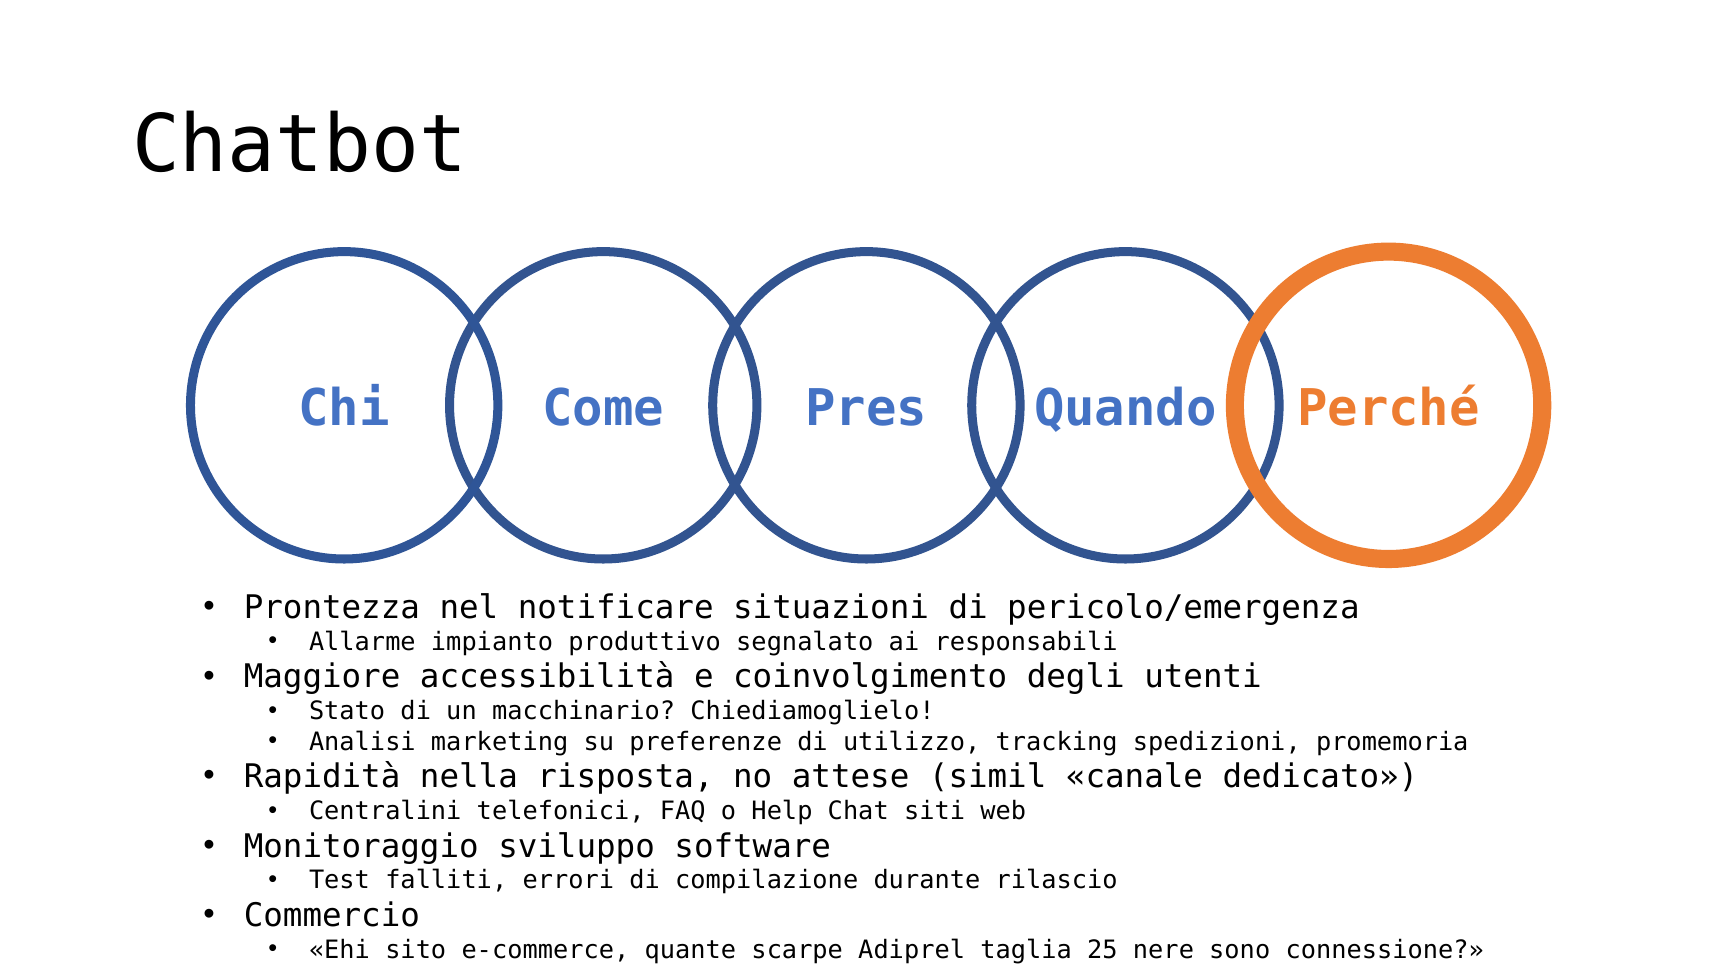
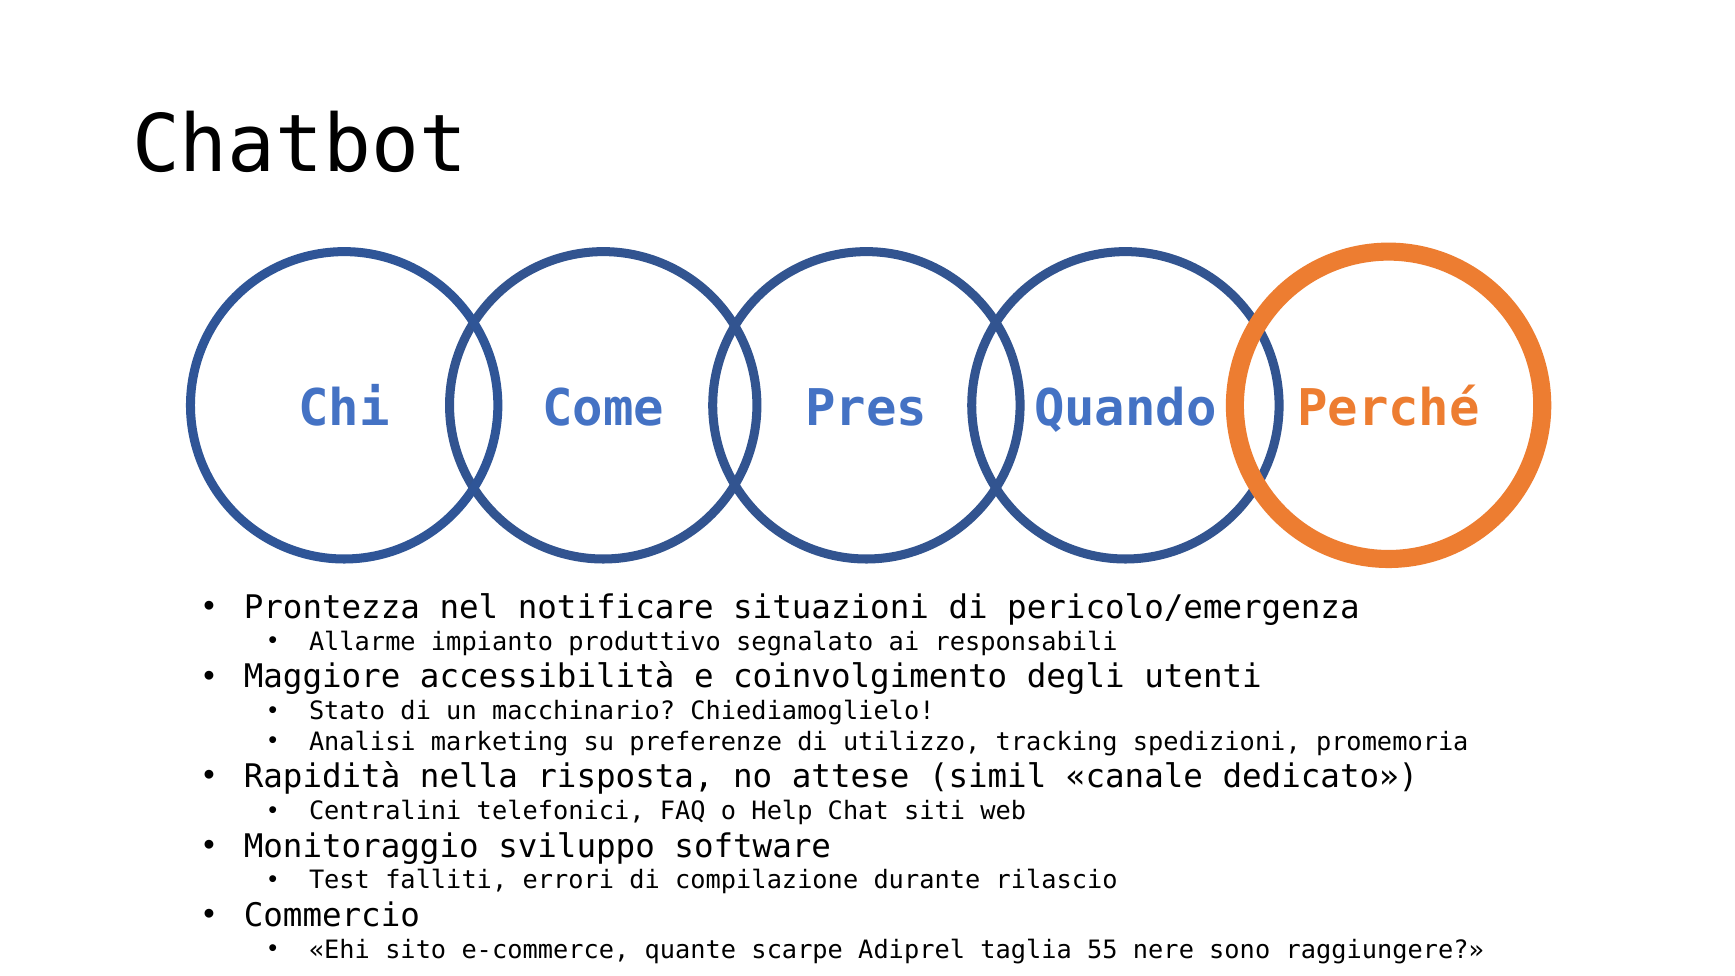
25: 25 -> 55 (1102, 950)
connessione: connessione -> raggiungere (1385, 950)
